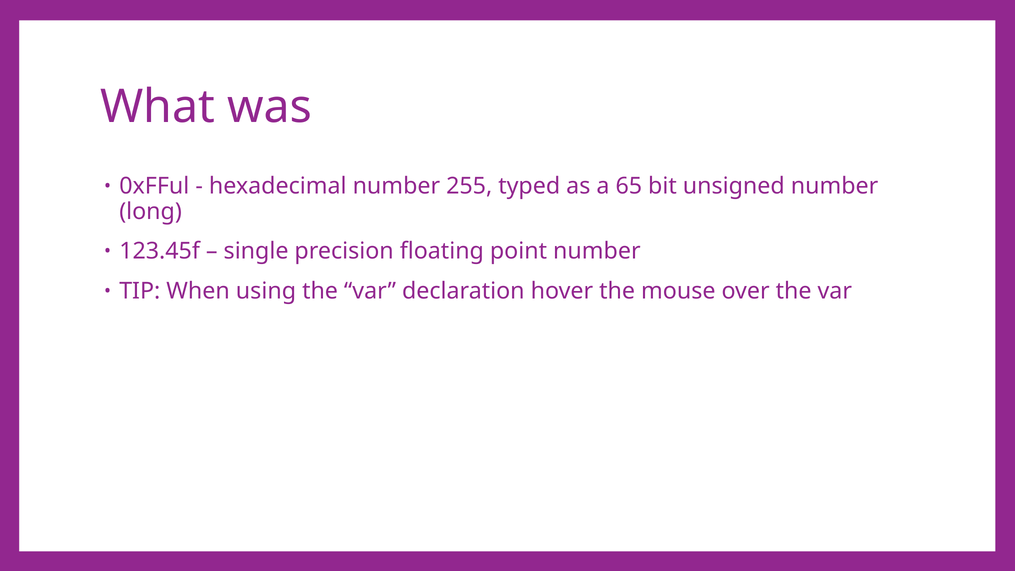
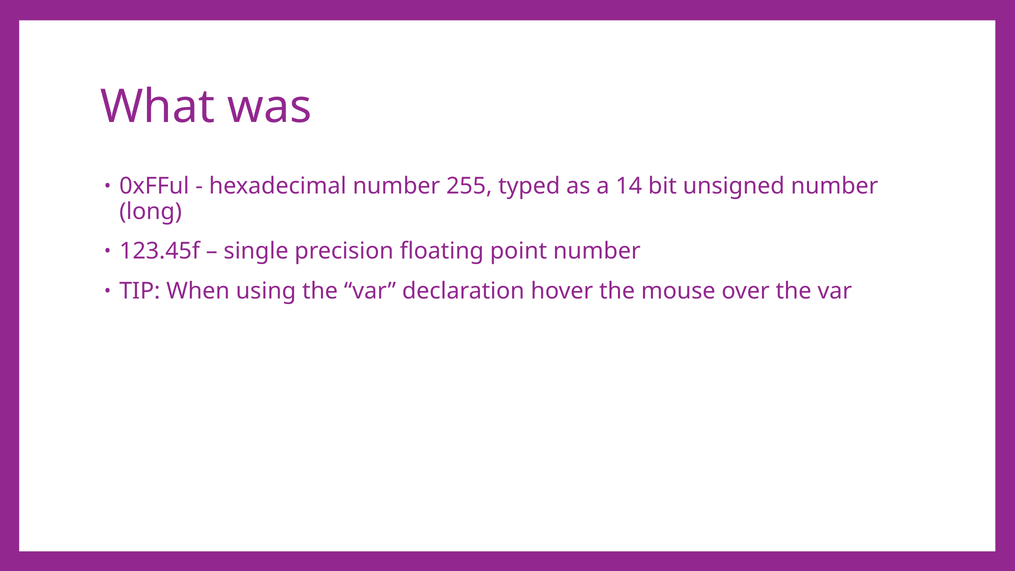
65: 65 -> 14 (629, 186)
